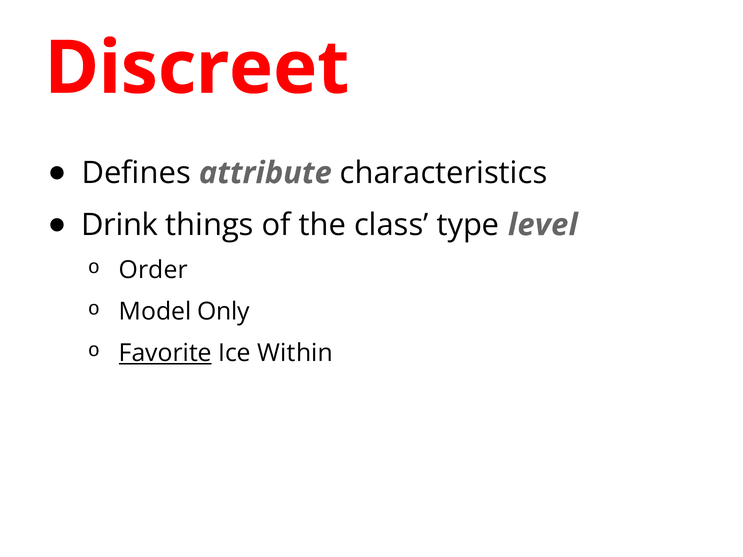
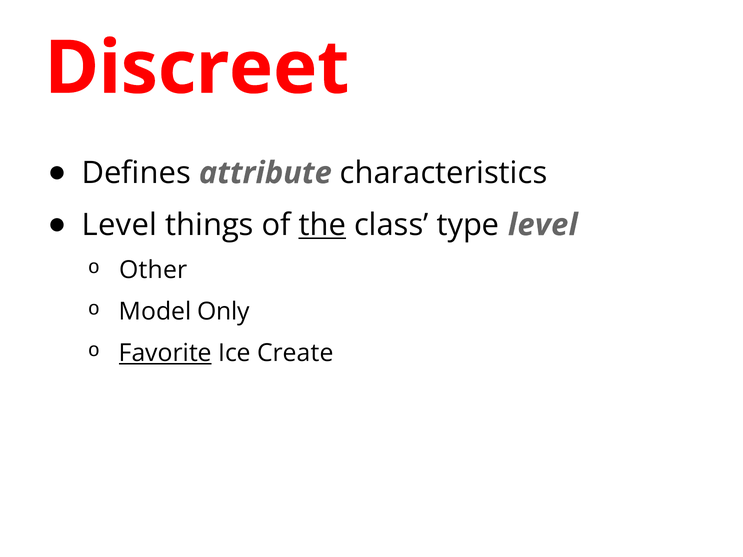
Drink: Drink -> Level (119, 225)
the underline: none -> present (322, 225)
Order: Order -> Other (153, 270)
Within: Within -> Create (295, 353)
